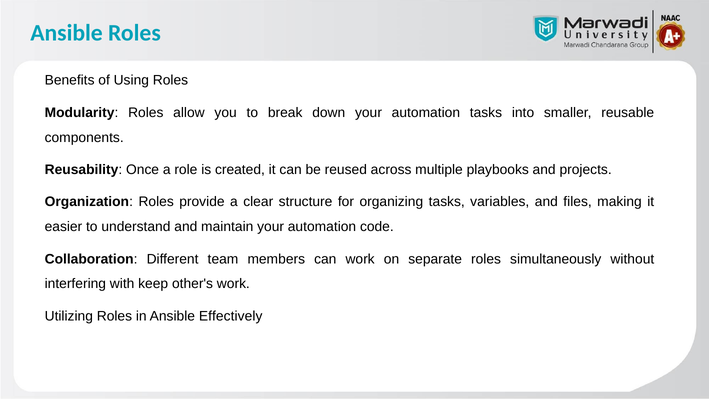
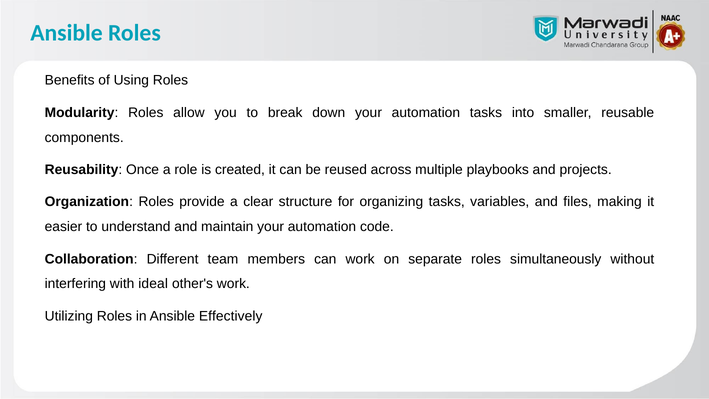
keep: keep -> ideal (153, 284)
